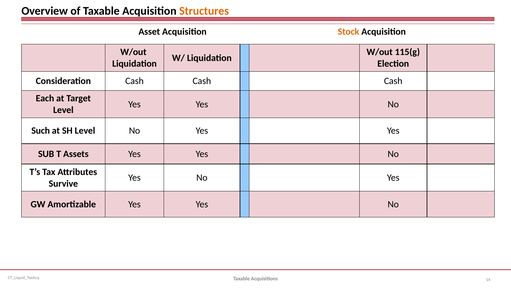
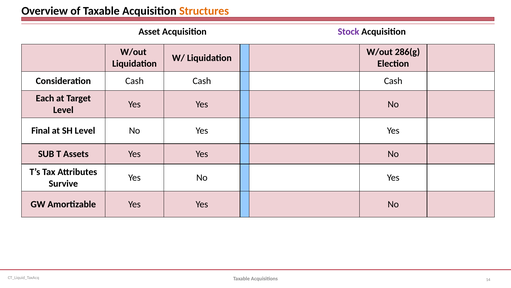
Stock colour: orange -> purple (349, 32)
115(g: 115(g -> 286(g (407, 52)
Such: Such -> Final (41, 131)
